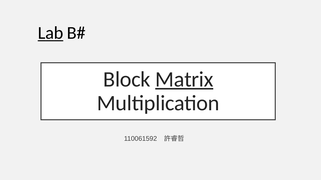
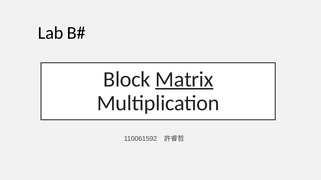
Lab underline: present -> none (51, 33)
